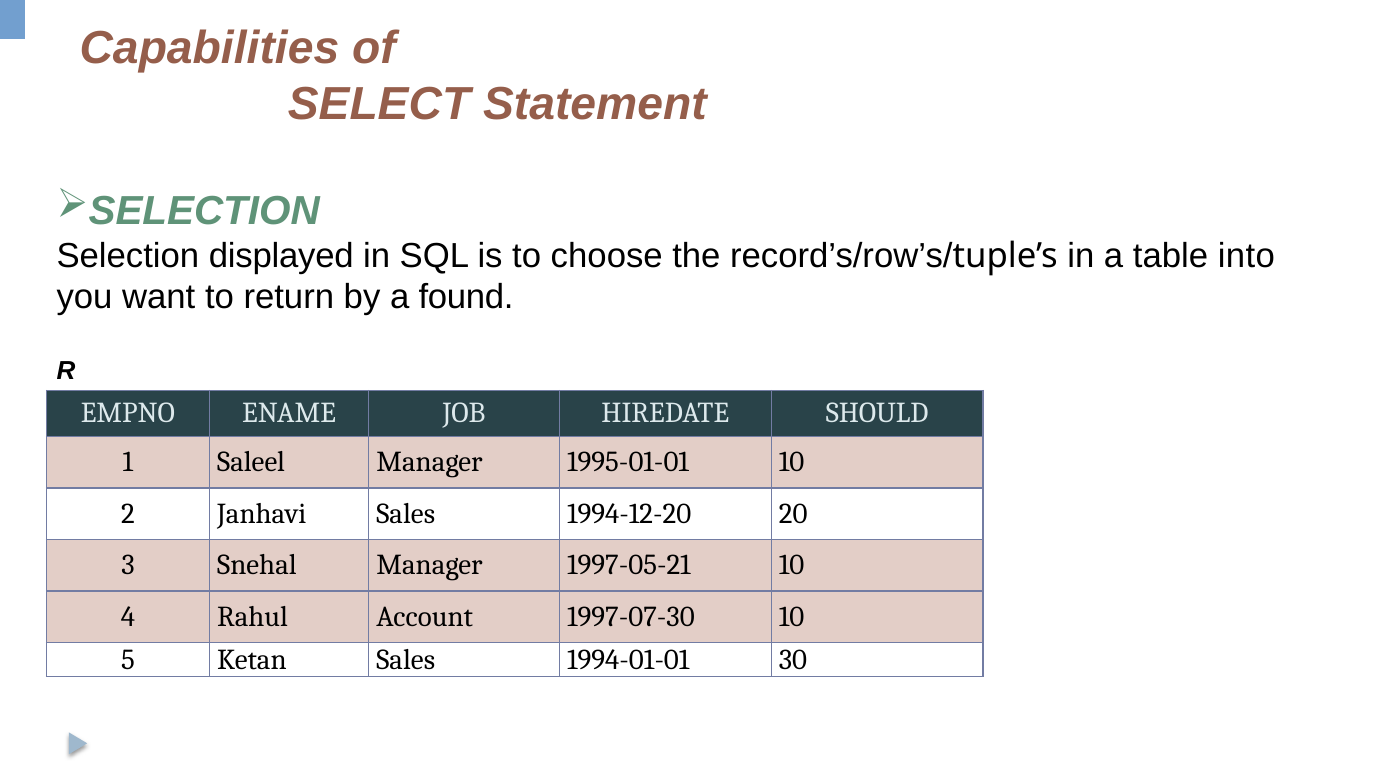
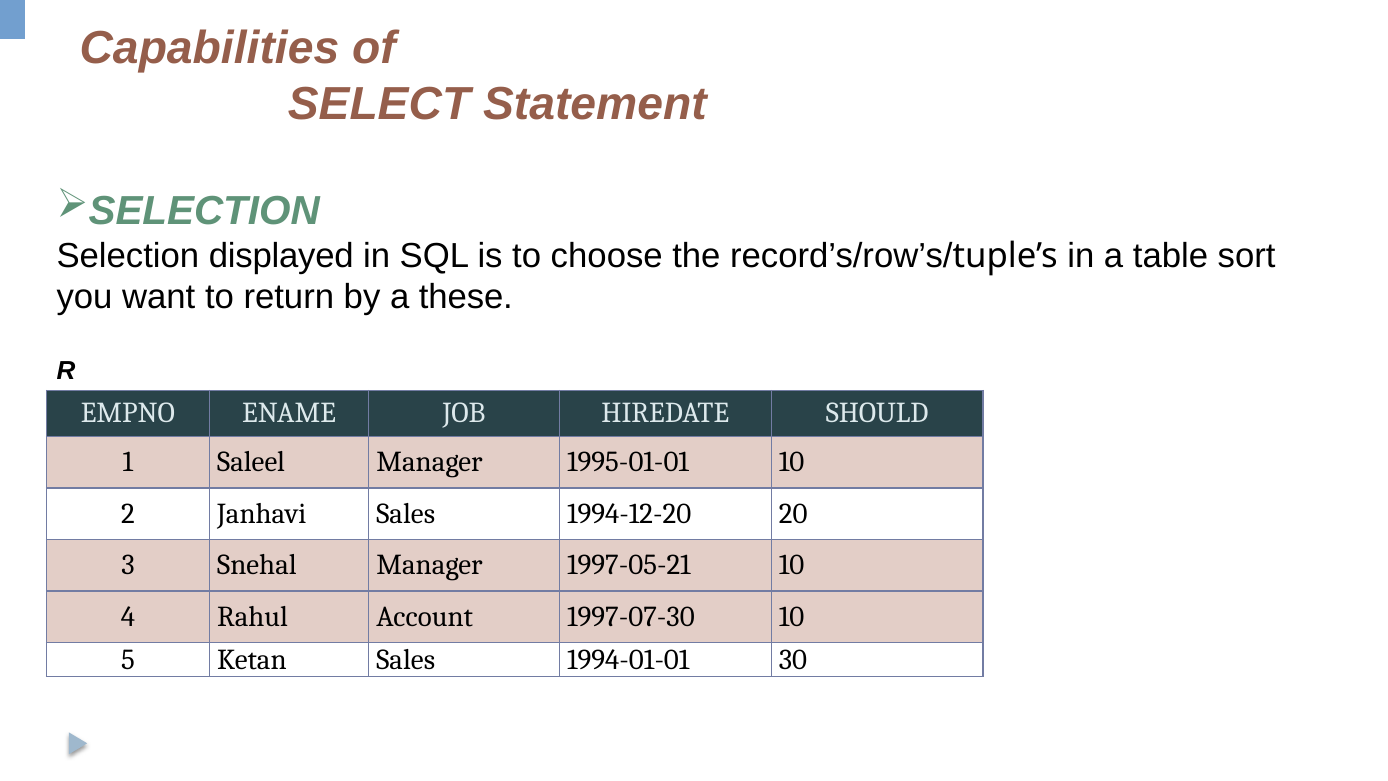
into: into -> sort (1247, 256)
found: found -> these (466, 297)
